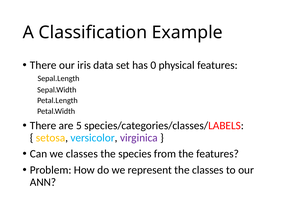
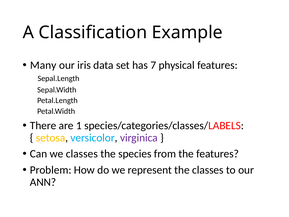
There: There -> Many (43, 65)
0: 0 -> 7 (153, 65)
5: 5 -> 1 (79, 125)
